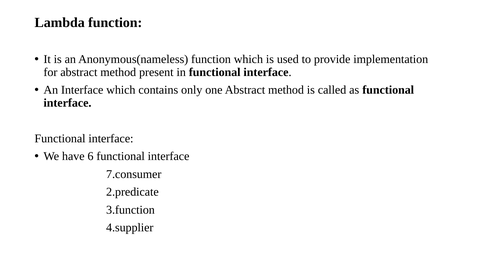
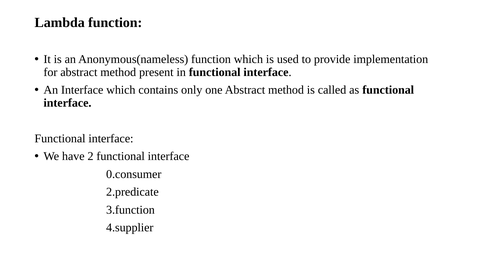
6: 6 -> 2 (91, 156)
7.consumer: 7.consumer -> 0.consumer (134, 174)
